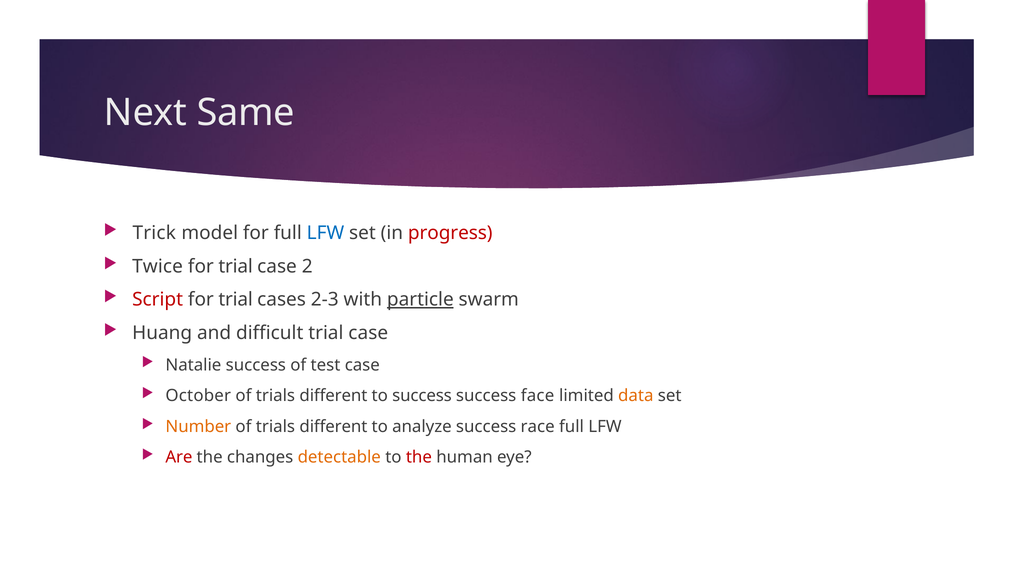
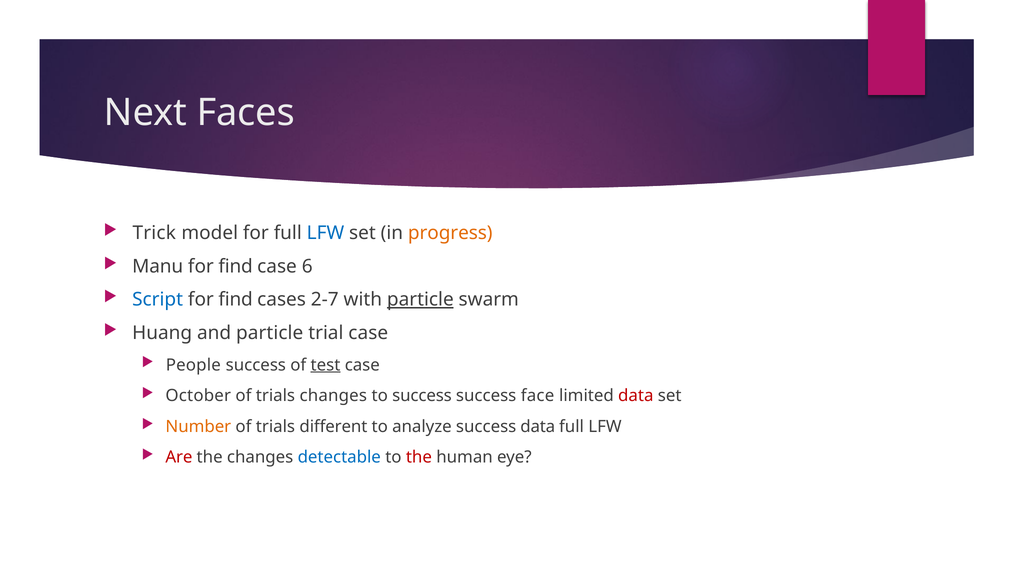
Same: Same -> Faces (246, 113)
progress colour: red -> orange (450, 233)
Twice: Twice -> Manu (158, 266)
trial: trial -> find (236, 266)
2: 2 -> 6 (307, 266)
Script colour: red -> blue (158, 300)
trial: trial -> find (236, 300)
2-3: 2-3 -> 2-7 (325, 300)
and difficult: difficult -> particle (270, 333)
Natalie: Natalie -> People (193, 365)
test underline: none -> present (325, 365)
different: different -> changes (333, 396)
data colour: orange -> red (636, 396)
success race: race -> data (538, 427)
detectable colour: orange -> blue (339, 458)
